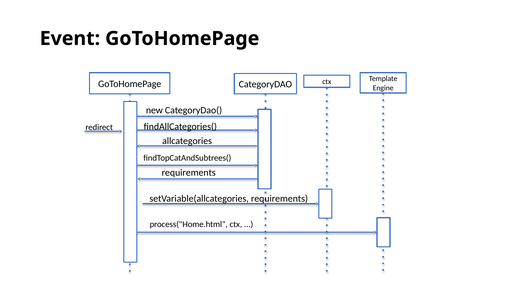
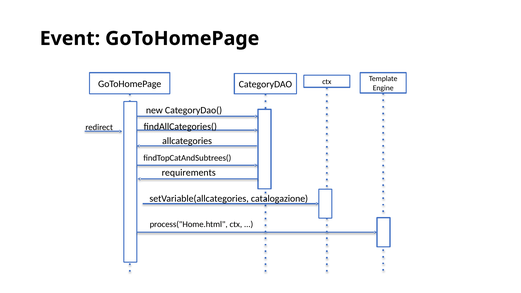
setVariable(allcategories requirements: requirements -> catalogazione (279, 199)
